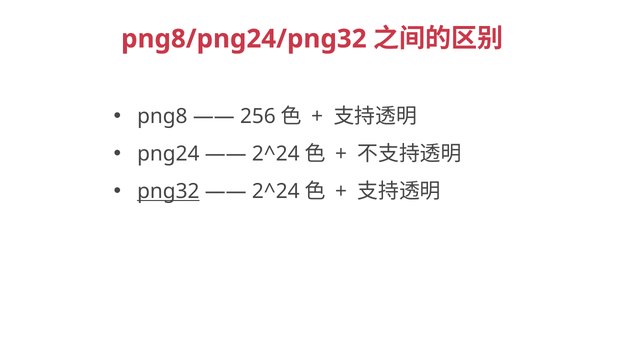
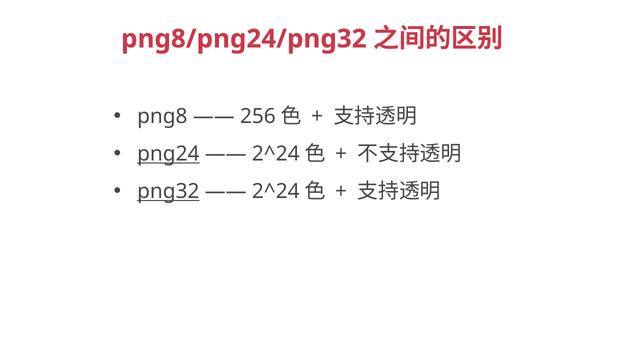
png24 underline: none -> present (168, 154)
